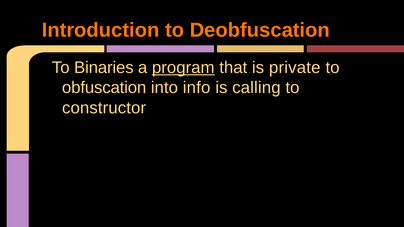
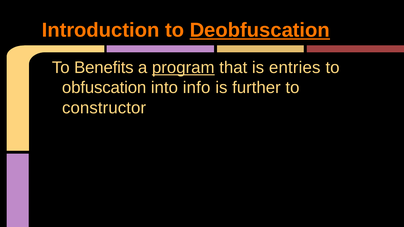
Deobfuscation underline: none -> present (260, 30)
Binaries: Binaries -> Benefits (104, 68)
private: private -> entries (295, 68)
calling: calling -> further (256, 88)
